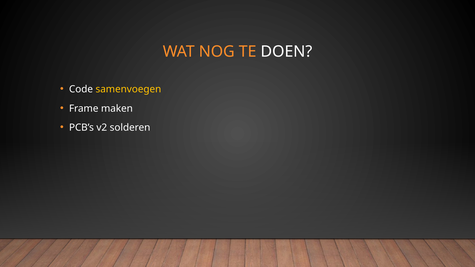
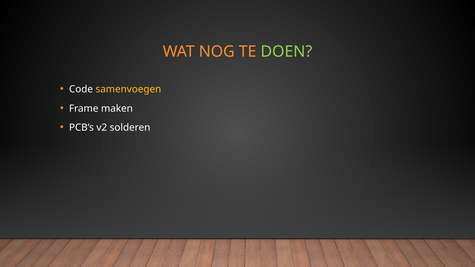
DOEN colour: white -> light green (286, 52)
